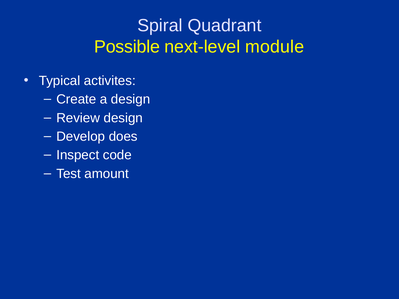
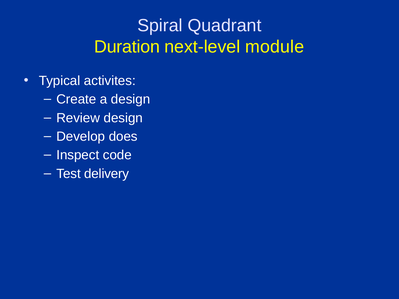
Possible: Possible -> Duration (127, 47)
amount: amount -> delivery (107, 174)
